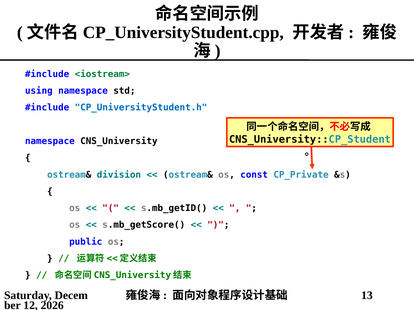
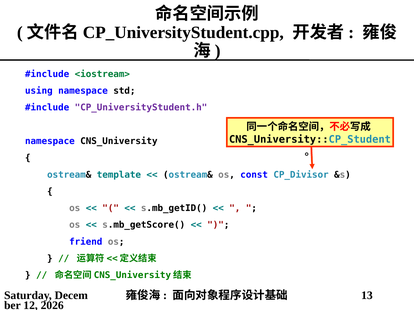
CP_UniversityStudent.h colour: blue -> purple (141, 108)
division: division -> template (119, 175)
CP_Private: CP_Private -> CP_Divisor (301, 175)
public: public -> friend (86, 242)
